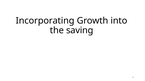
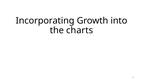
saving: saving -> charts (80, 31)
